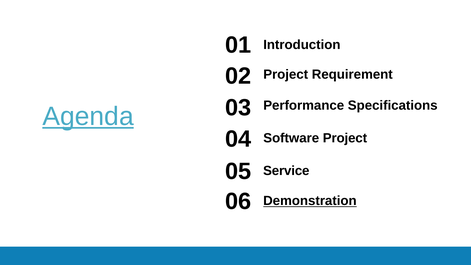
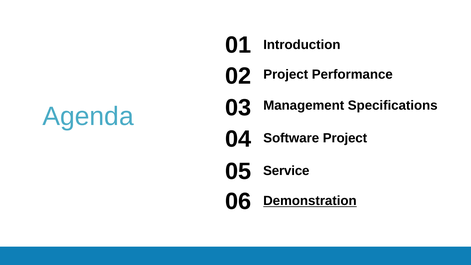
Requirement: Requirement -> Performance (352, 74)
Performance: Performance -> Management (304, 106)
Agenda underline: present -> none (88, 116)
